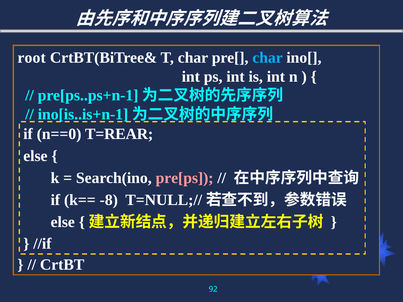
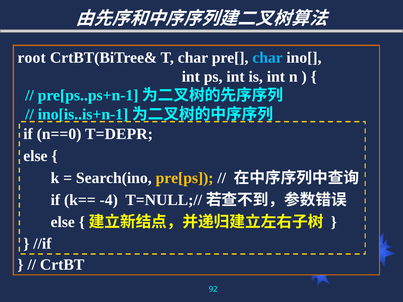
T=REAR: T=REAR -> T=DEPR (119, 134)
pre[ps colour: pink -> yellow (185, 178)
-8: -8 -> -4 (109, 200)
